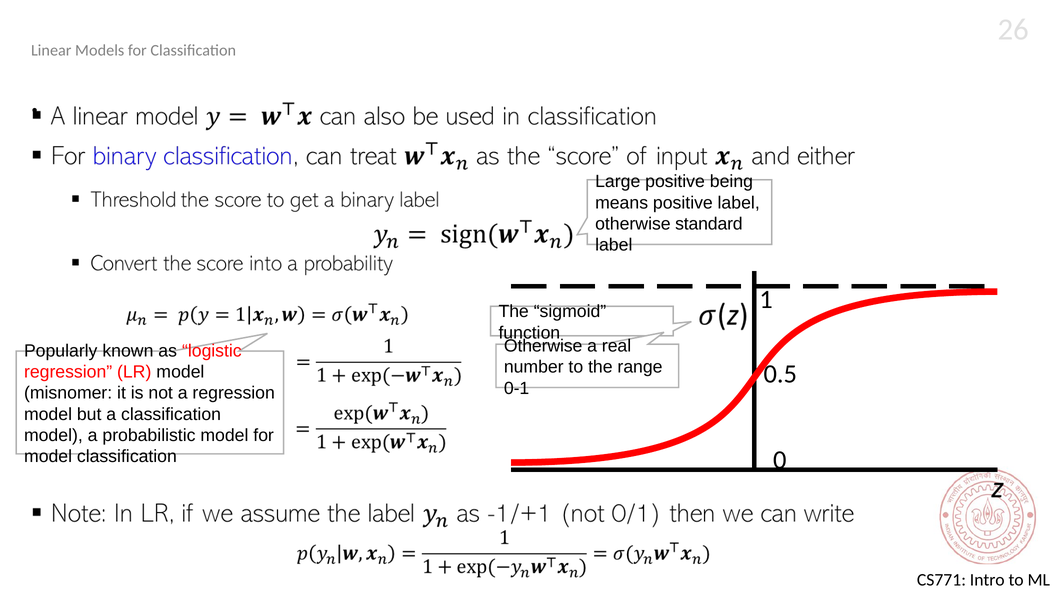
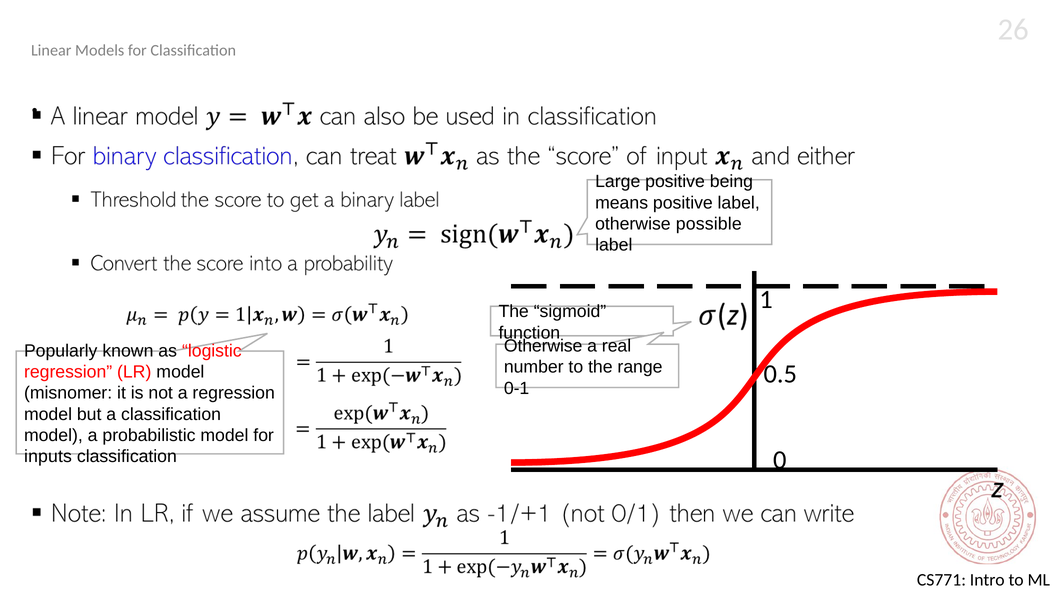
standard: standard -> possible (709, 224)
model: model -> inputs (48, 457)
